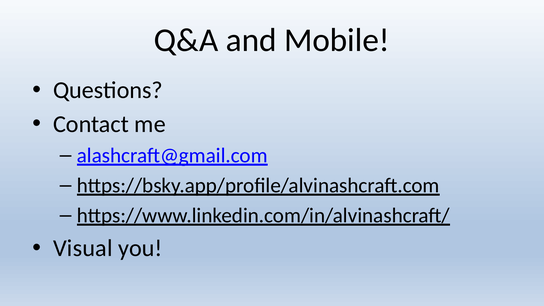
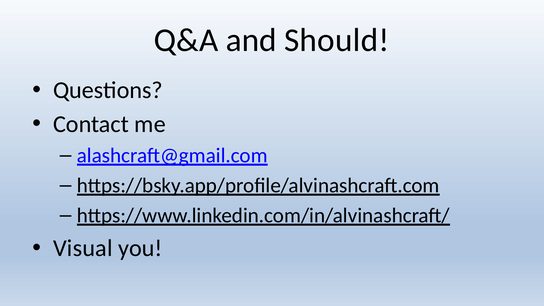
Mobile: Mobile -> Should (337, 40)
